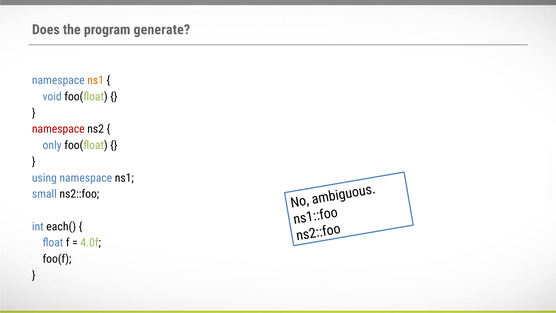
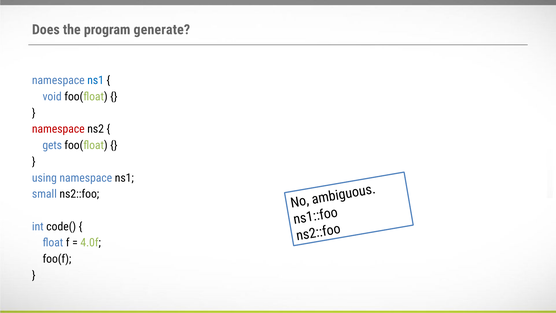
ns1 colour: orange -> blue (96, 80)
only: only -> gets (52, 145)
each(: each( -> code( (61, 226)
